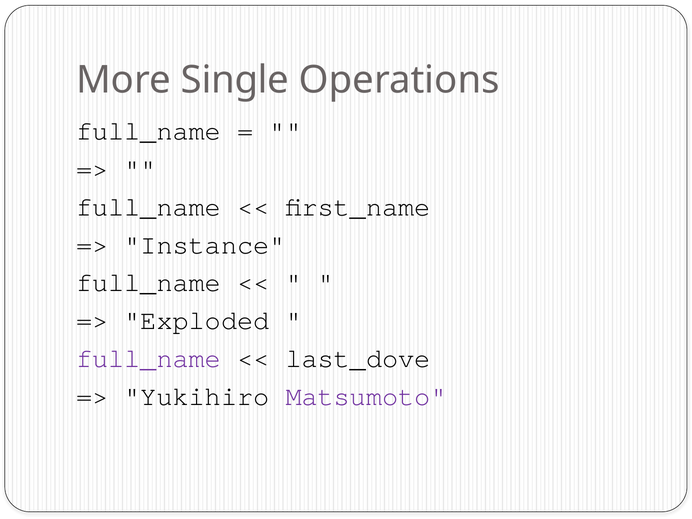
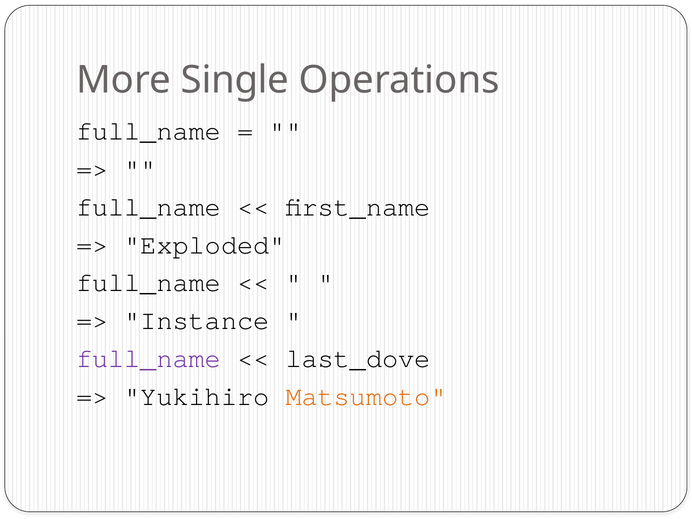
Instance: Instance -> Exploded (205, 245)
Exploded: Exploded -> Instance (197, 320)
Matsumoto colour: purple -> orange (366, 396)
